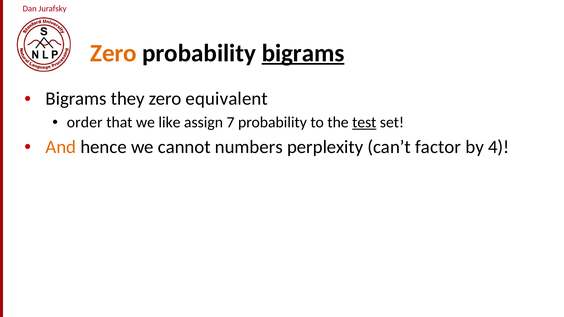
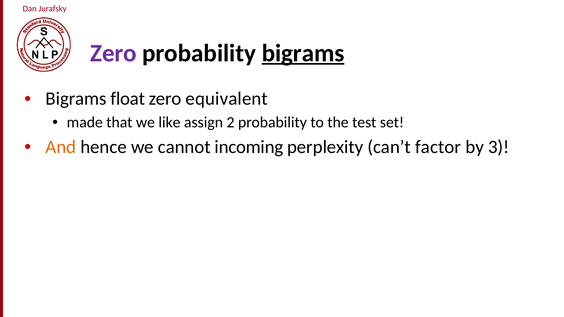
Zero colour: orange -> purple (113, 53)
they: they -> float (128, 99)
order: order -> made (85, 122)
7: 7 -> 2 (231, 122)
test underline: present -> none (364, 122)
numbers: numbers -> incoming (249, 147)
4: 4 -> 3 (499, 147)
